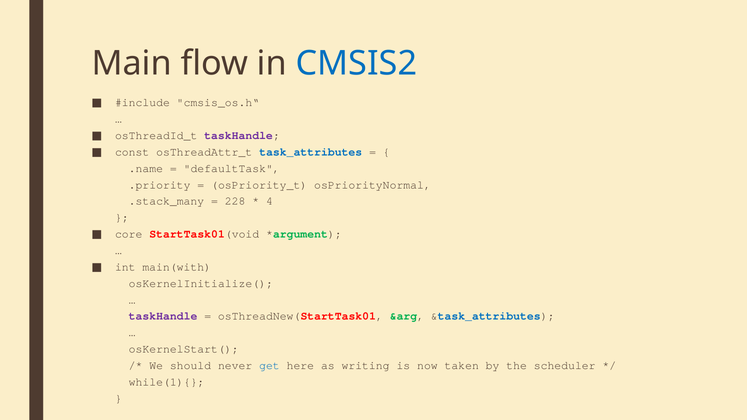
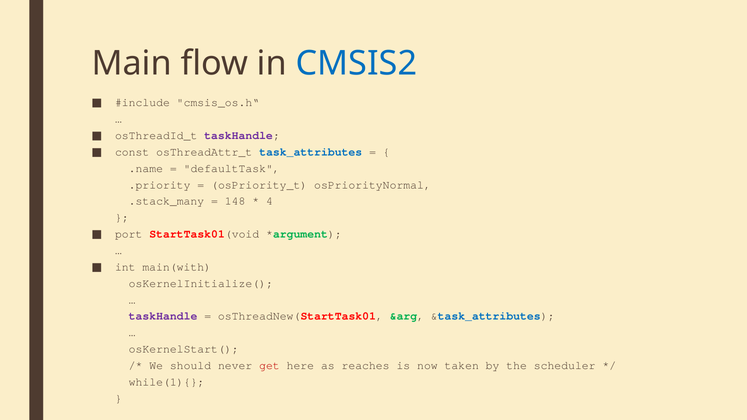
228: 228 -> 148 (235, 201)
core: core -> port (129, 234)
get colour: blue -> red (269, 366)
writing: writing -> reaches (366, 366)
